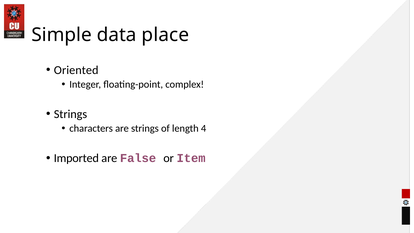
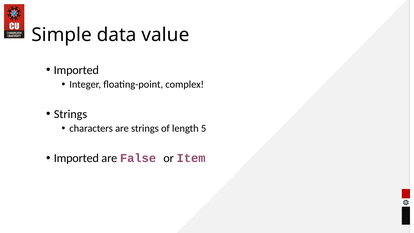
place: place -> value (165, 35)
Oriented: Oriented -> Imported (76, 70)
4: 4 -> 5 (204, 128)
